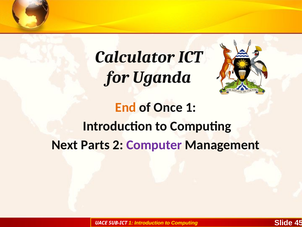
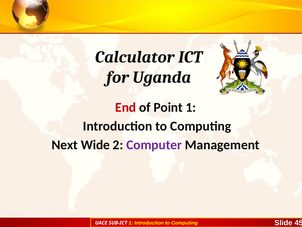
End colour: orange -> red (126, 107)
Once: Once -> Point (168, 107)
Parts: Parts -> Wide (95, 145)
